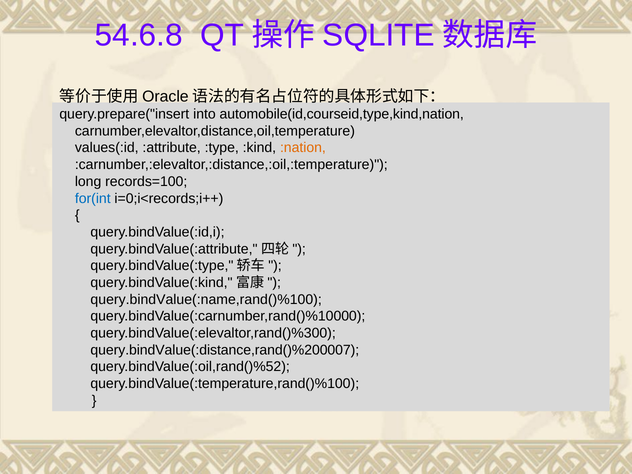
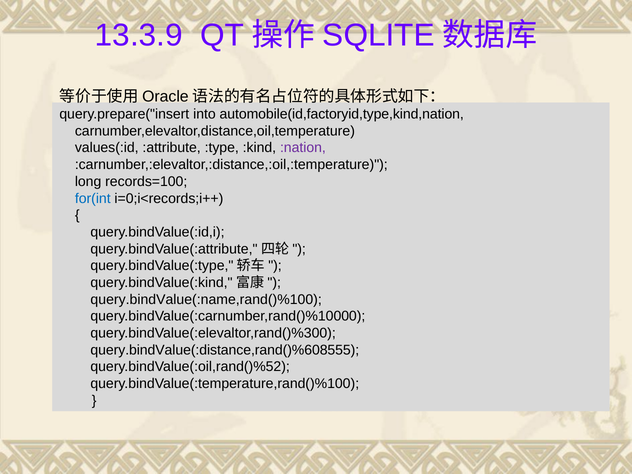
54.6.8: 54.6.8 -> 13.3.9 (139, 35)
automobile(id,courseid,type,kind,nation: automobile(id,courseid,type,kind,nation -> automobile(id,factoryid,type,kind,nation (342, 114)
:nation colour: orange -> purple (303, 148)
query.bindValue(:distance,rand()%200007: query.bindValue(:distance,rand()%200007 -> query.bindValue(:distance,rand()%608555 (225, 350)
